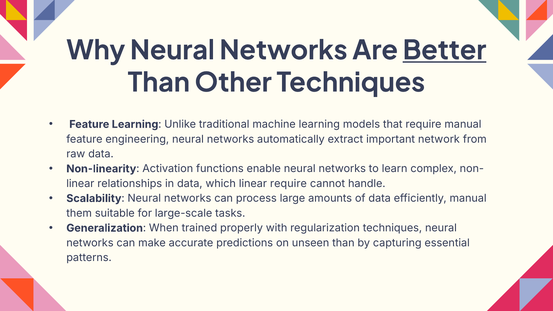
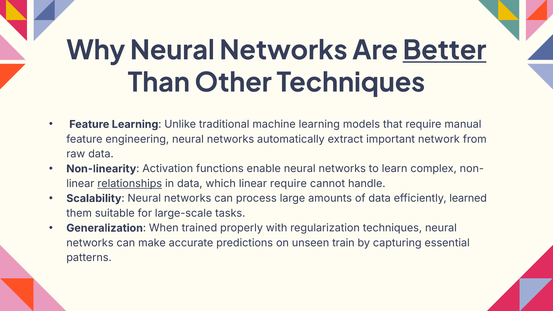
relationships underline: none -> present (130, 184)
efficiently manual: manual -> learned (468, 198)
unseen than: than -> train (343, 243)
